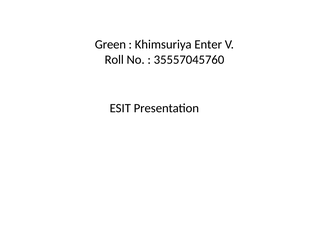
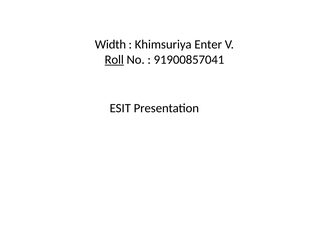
Green: Green -> Width (110, 44)
Roll underline: none -> present (114, 59)
35557045760: 35557045760 -> 91900857041 (189, 59)
